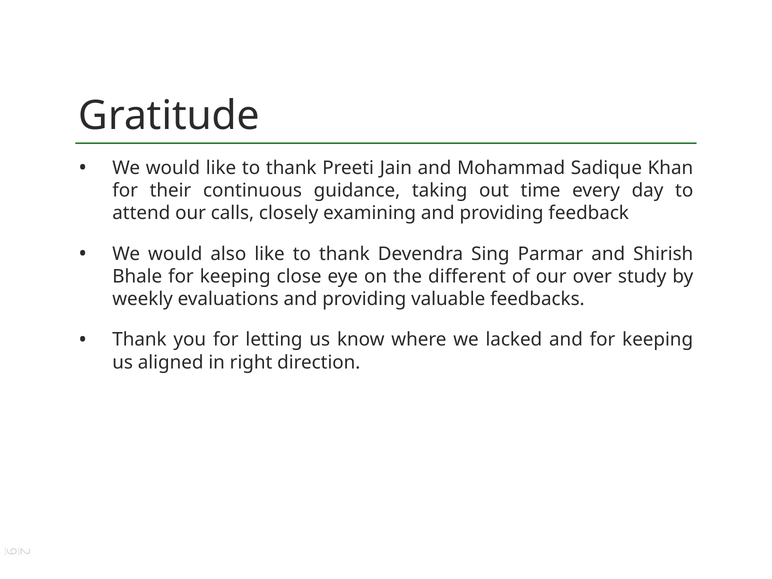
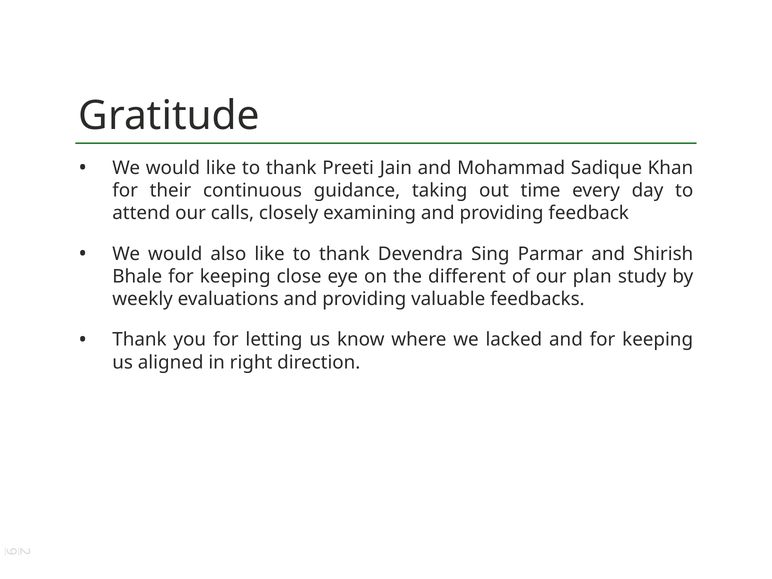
over: over -> plan (592, 276)
